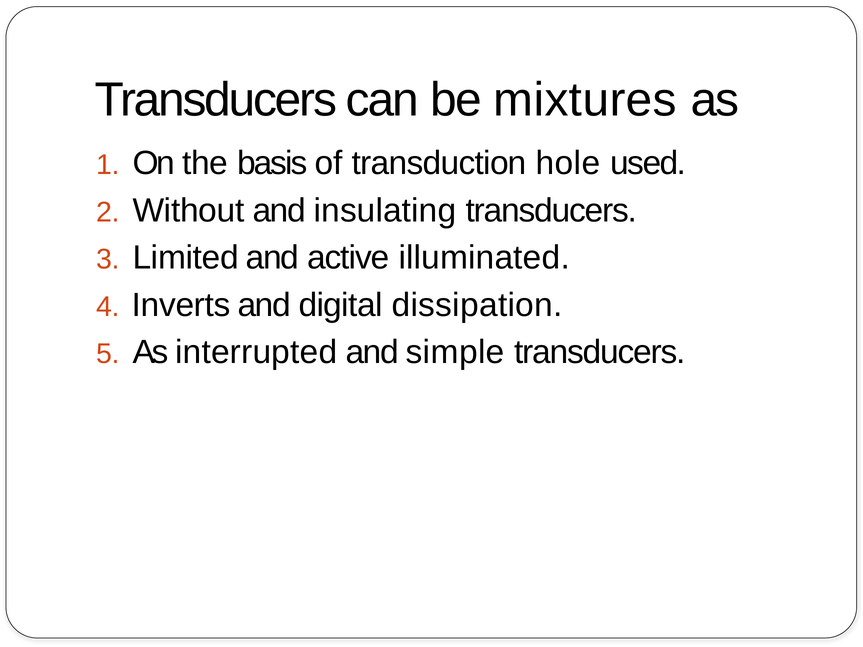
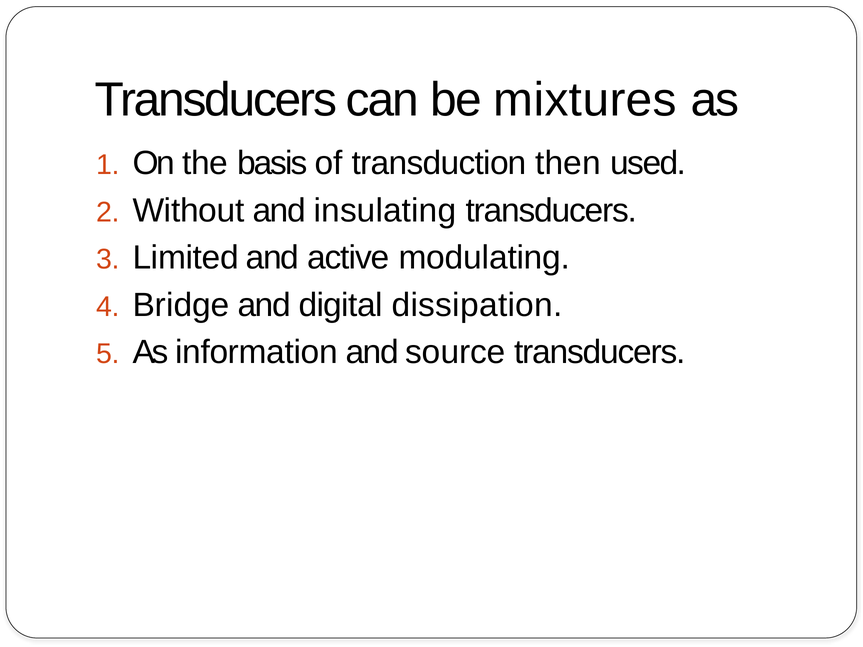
hole: hole -> then (568, 163)
illuminated: illuminated -> modulating (484, 258)
Inverts: Inverts -> Bridge (181, 305)
interrupted: interrupted -> information (256, 352)
simple: simple -> source (455, 352)
